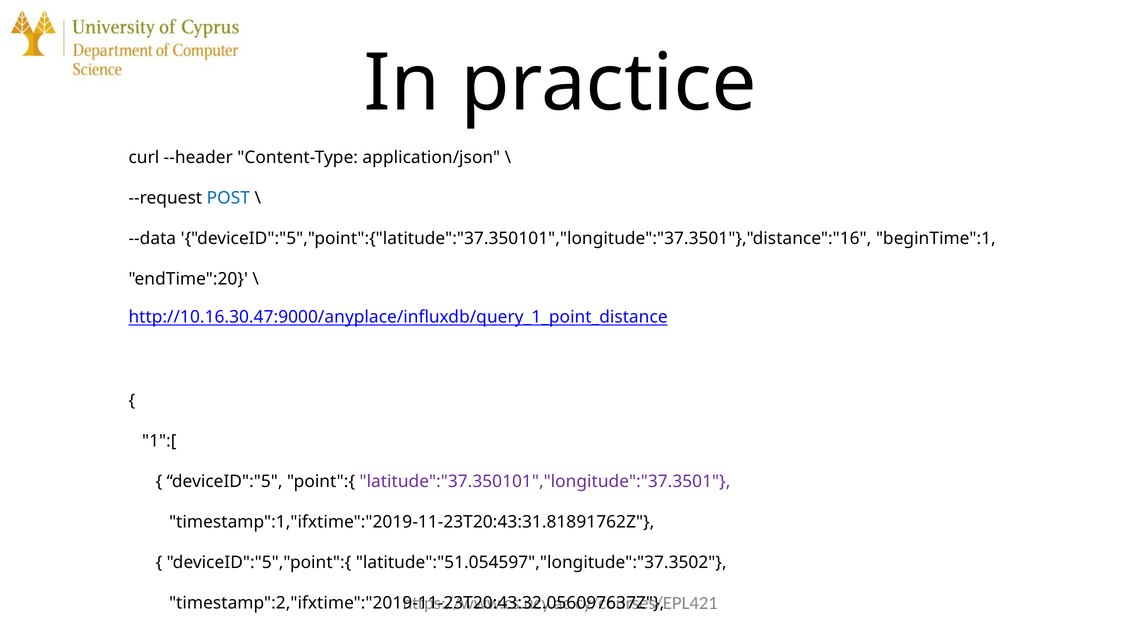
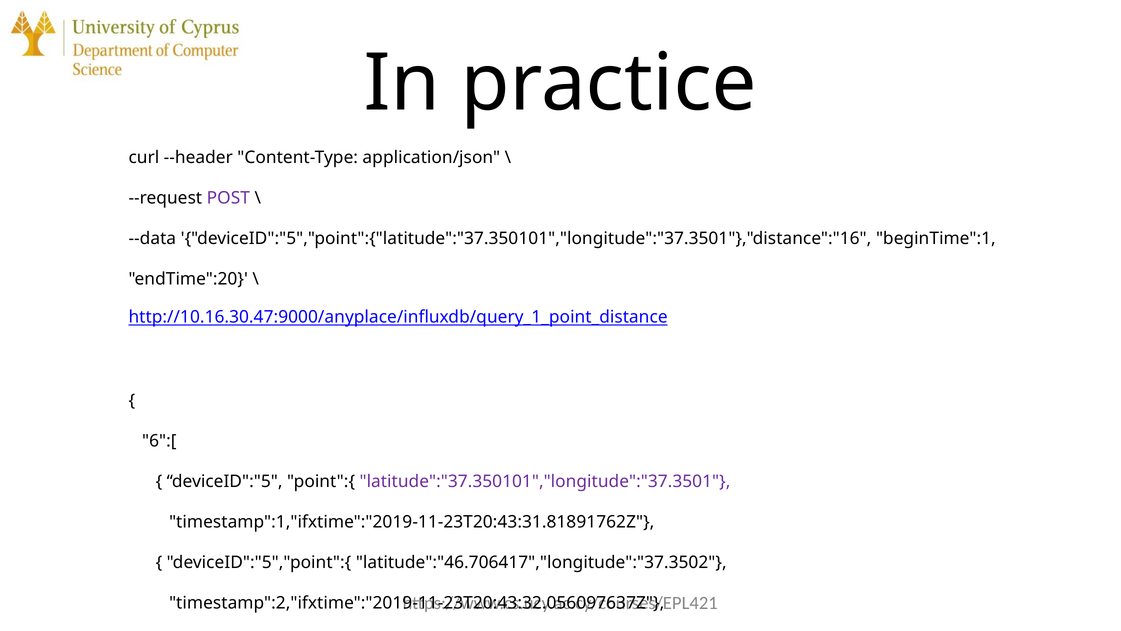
POST colour: blue -> purple (228, 198)
1":[: 1":[ -> 6":[ (159, 441)
latitude":"51.054597","longitude":"37.3502: latitude":"51.054597","longitude":"37.3502 -> latitude":"46.706417","longitude":"37.3502 (541, 562)
